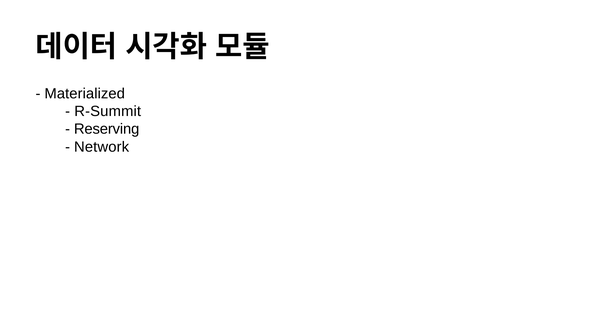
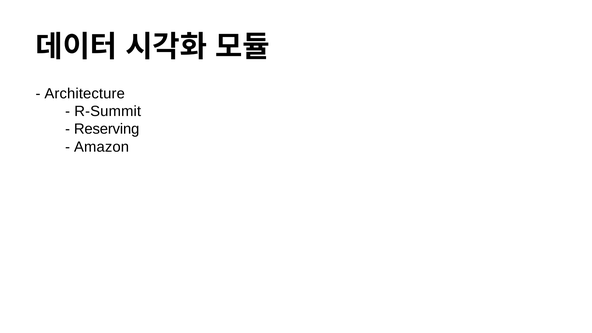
Materialized: Materialized -> Architecture (85, 94)
Network: Network -> Amazon (102, 147)
